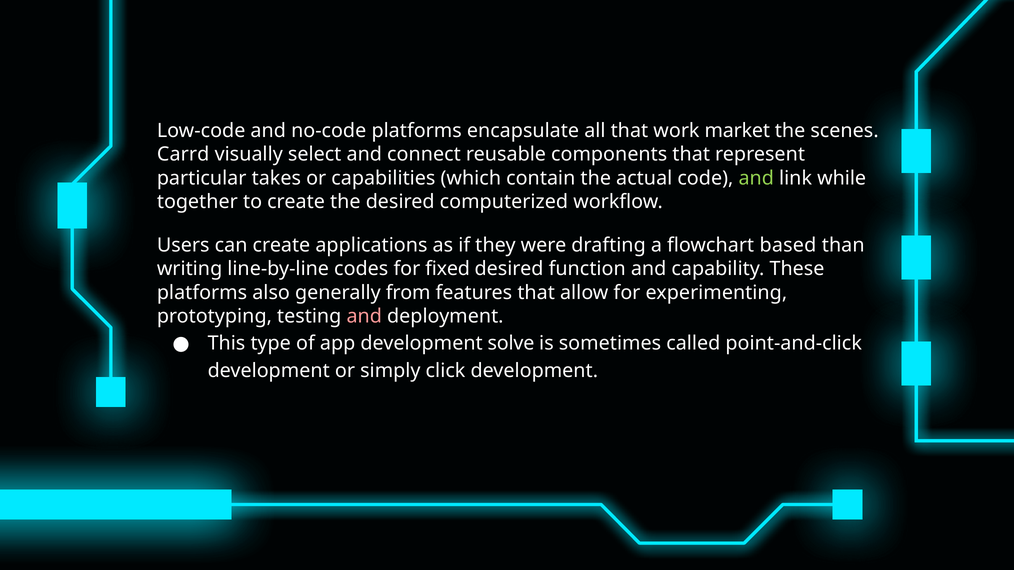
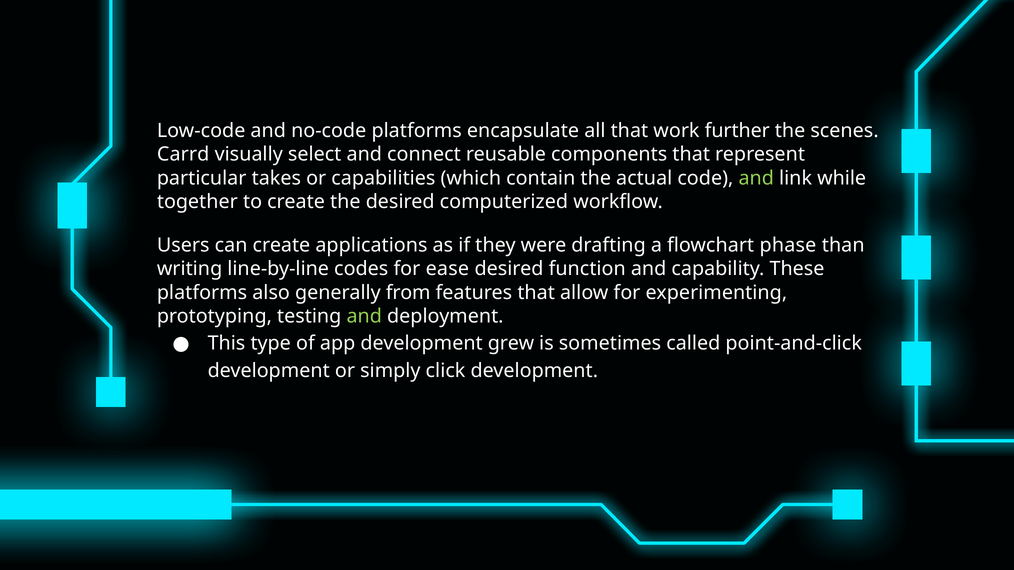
market: market -> further (737, 131)
based: based -> phase (788, 245)
fixed: fixed -> ease (447, 269)
and colour: pink -> light green (364, 316)
solve: solve -> grew (511, 344)
